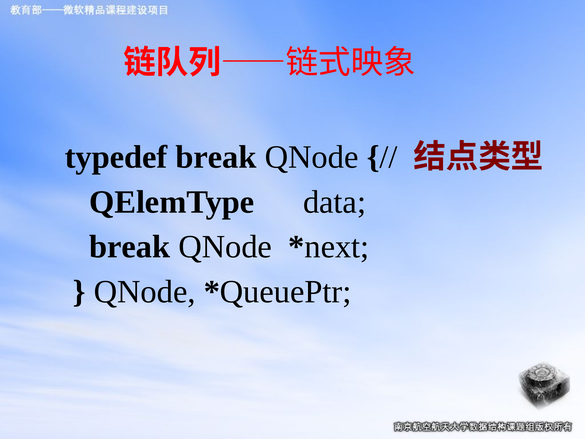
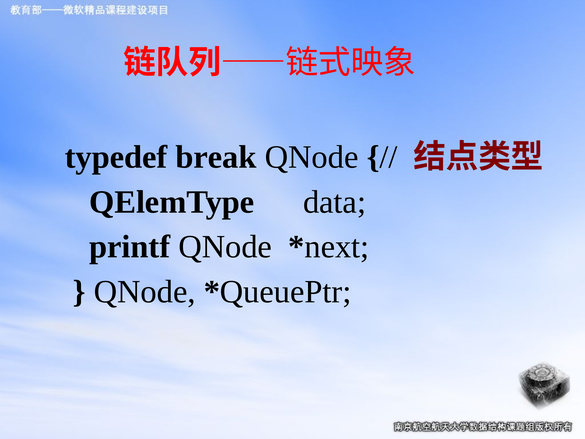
break: break -> printf (130, 247)
